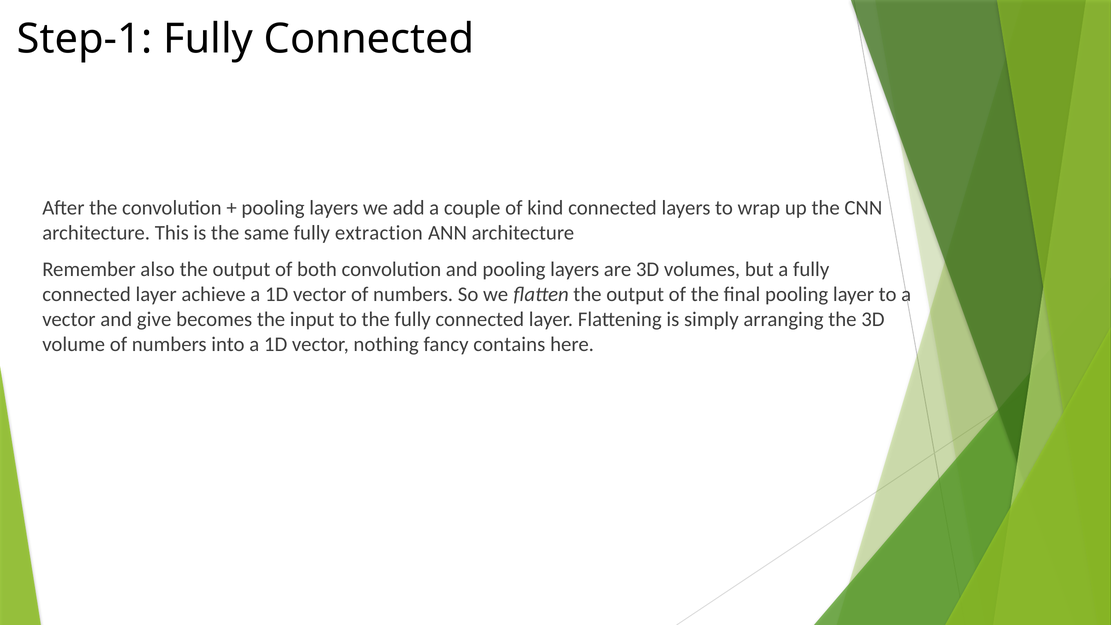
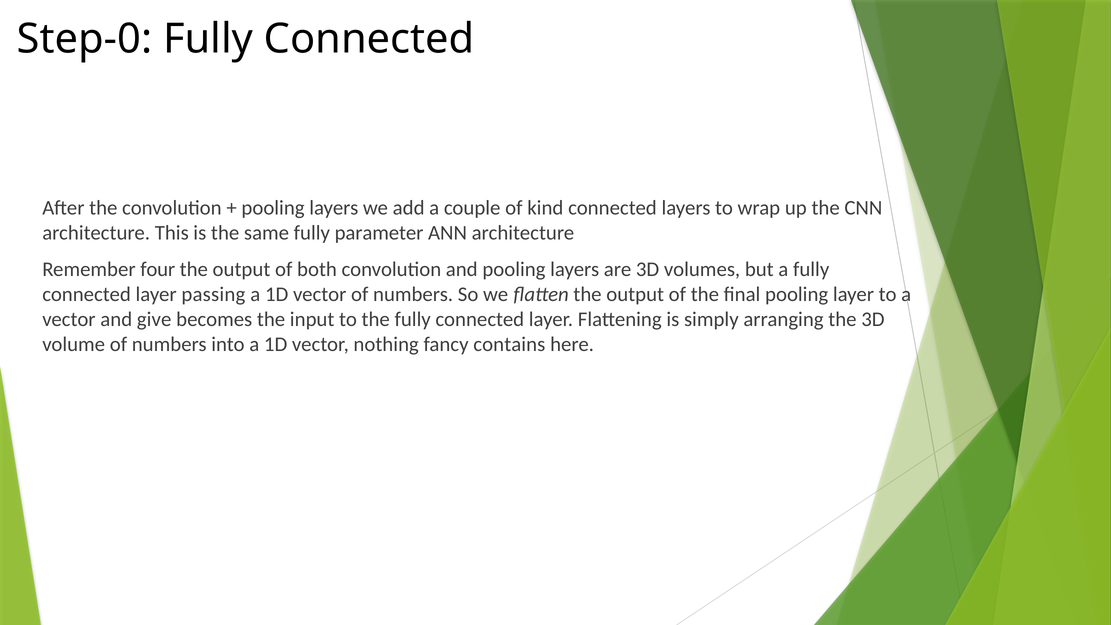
Step-1: Step-1 -> Step-0 (85, 39)
extraction: extraction -> parameter (379, 233)
also: also -> four (158, 269)
achieve: achieve -> passing (213, 294)
